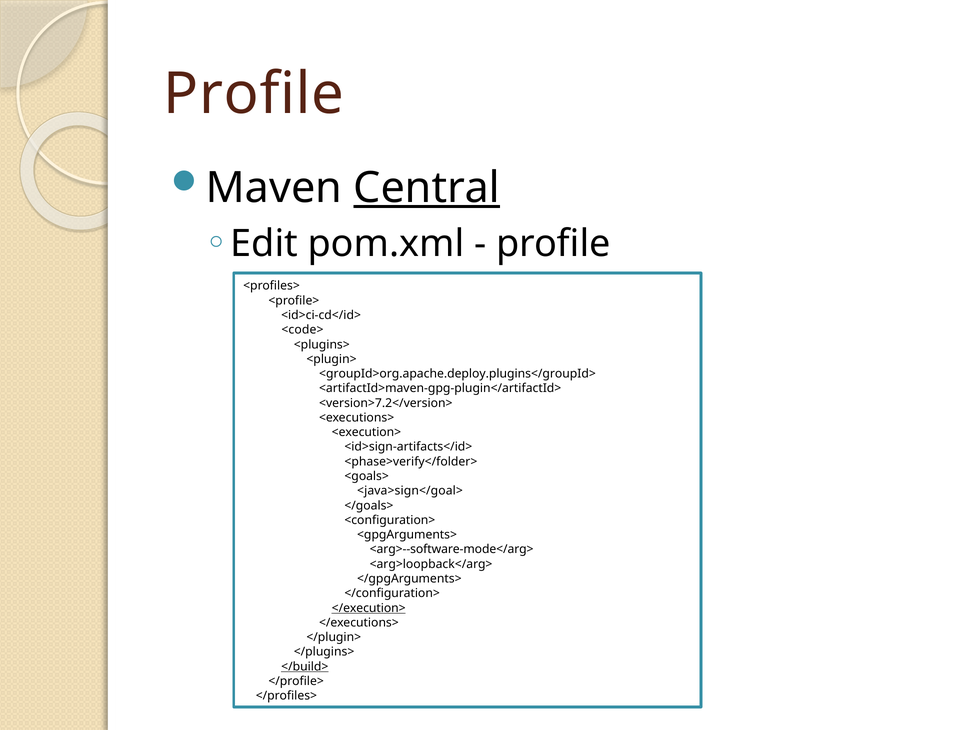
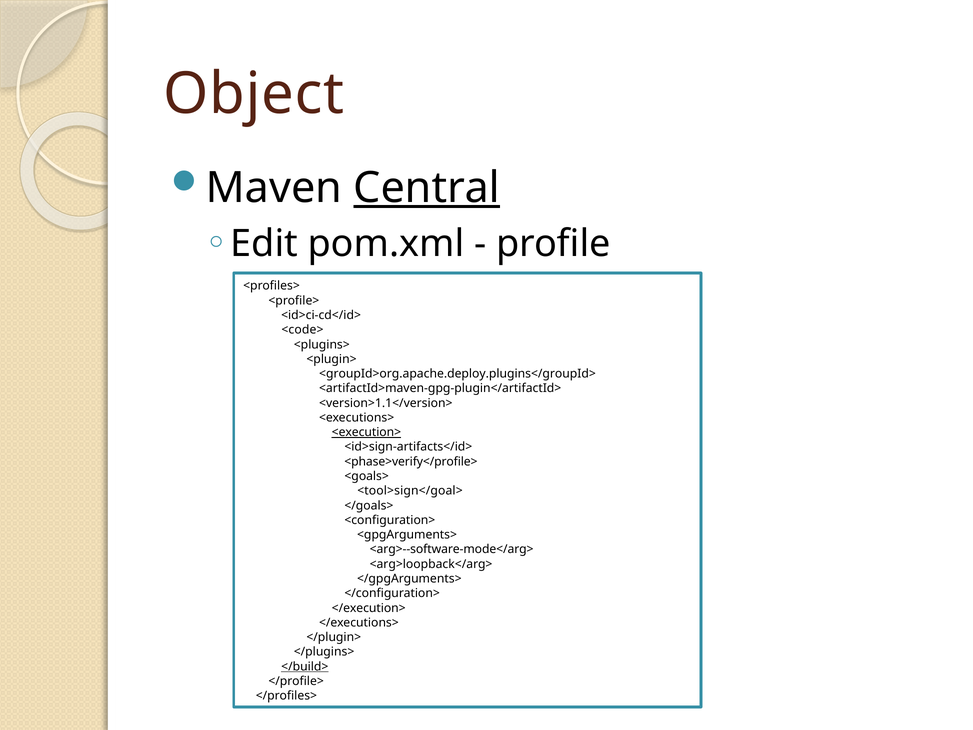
Profile: Profile -> Object (254, 94)
<version>7.2</version>: <version>7.2</version> -> <version>1.1</version> (386, 403)
<execution> underline: none -> present (366, 432)
<phase>verify</folder>: <phase>verify</folder> -> <phase>verify</profile> (411, 461)
<java>sign</goal>: <java>sign</goal> -> <tool>sign</goal> (410, 491)
</execution> underline: present -> none (369, 608)
